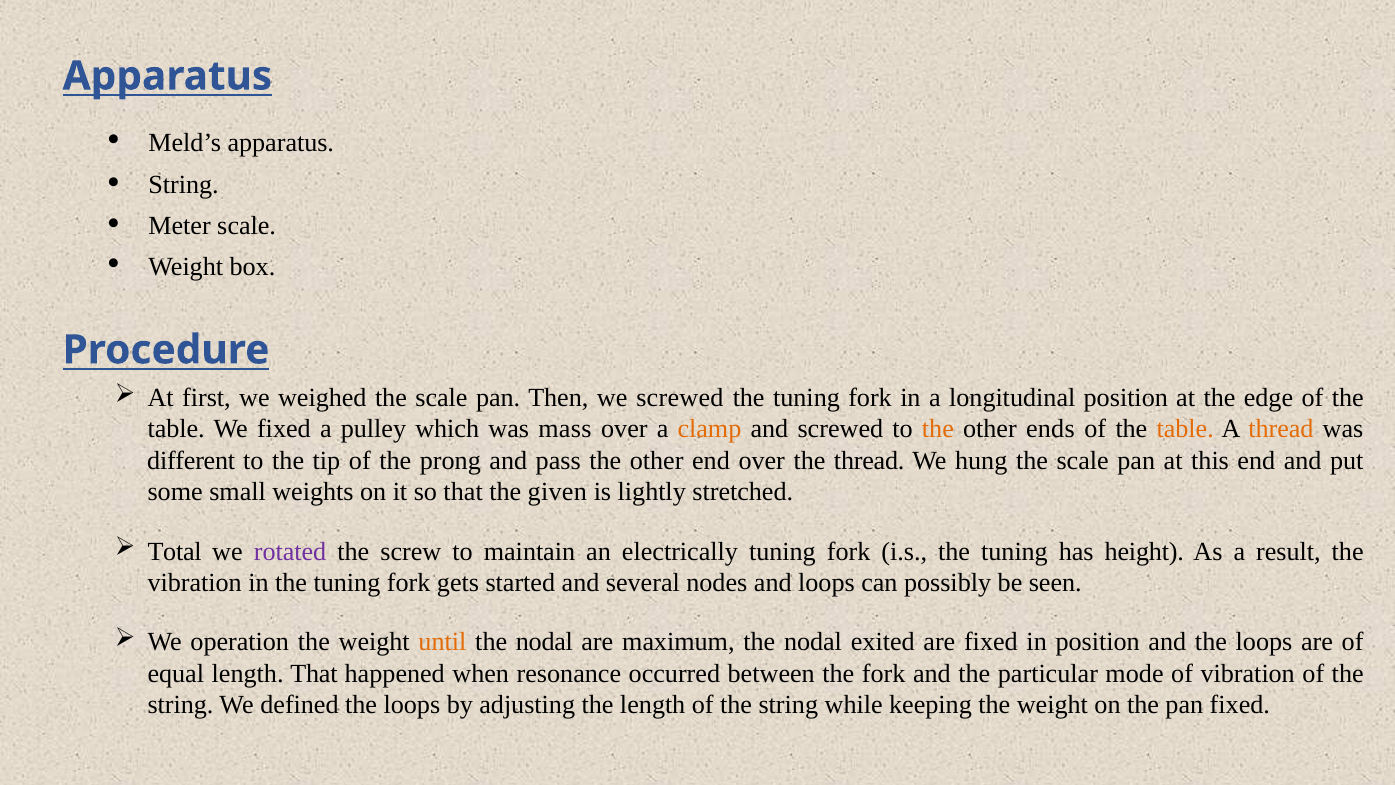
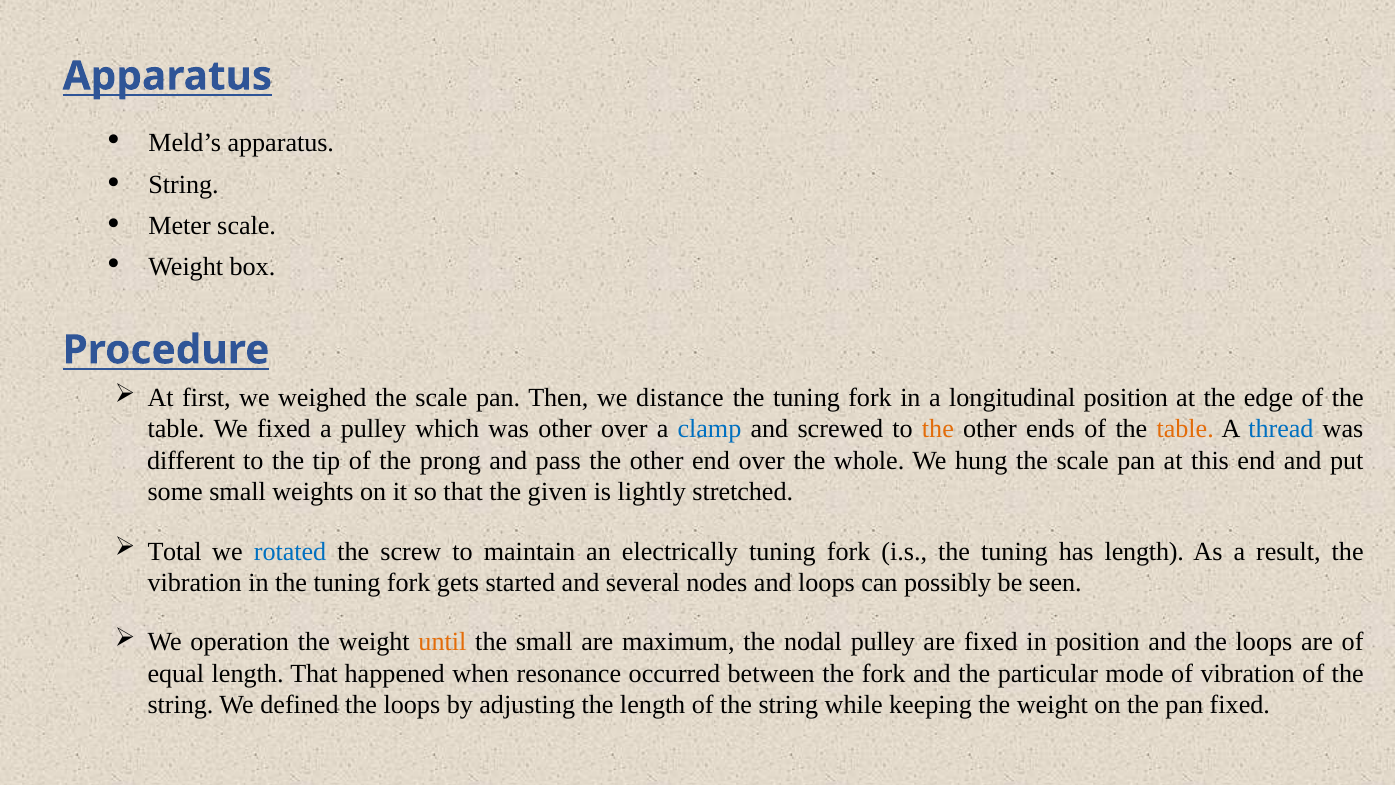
we screwed: screwed -> distance (680, 398)
was mass: mass -> other (565, 429)
clamp colour: orange -> blue (709, 429)
thread colour: orange -> blue (1281, 429)
the thread: thread -> whole (869, 460)
rotated colour: purple -> blue (290, 551)
has height: height -> length (1144, 551)
nodal: nodal -> small (544, 642)
nodal exited: exited -> pulley (883, 642)
